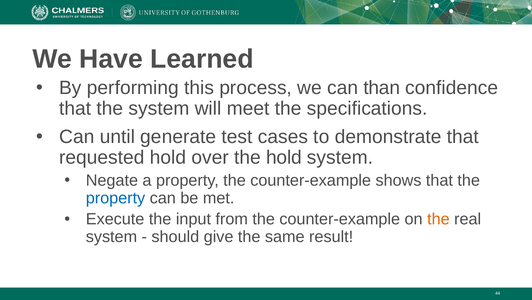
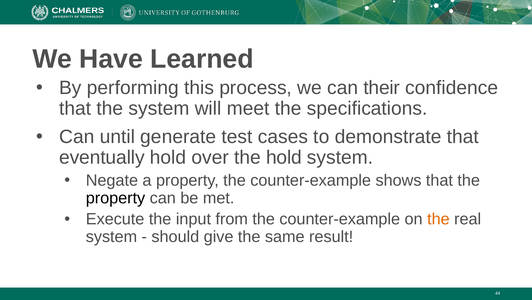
than: than -> their (382, 88)
requested: requested -> eventually (102, 157)
property colour: blue -> black (115, 198)
